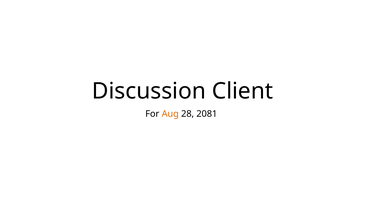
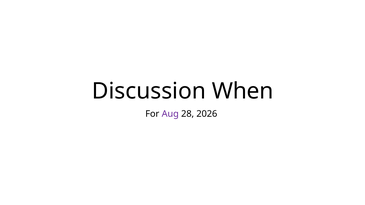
Client: Client -> When (243, 91)
Aug colour: orange -> purple (170, 114)
2081: 2081 -> 2026 (207, 114)
